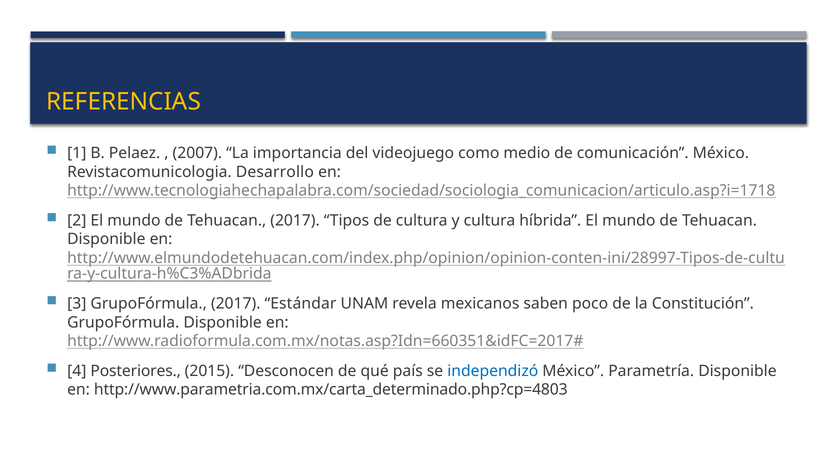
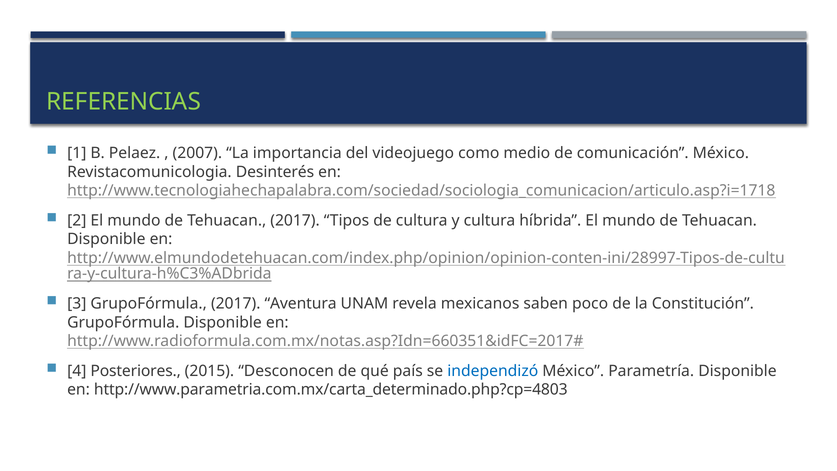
REFERENCIAS colour: yellow -> light green (124, 102)
Desarrollo: Desarrollo -> Desinterés (275, 172)
Estándar: Estándar -> Aventura (301, 303)
